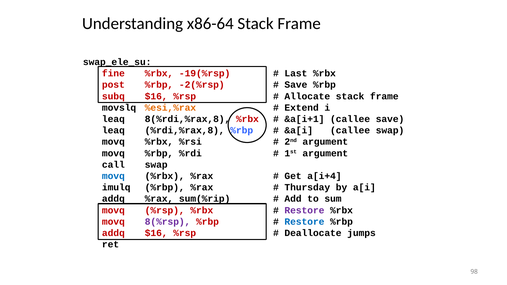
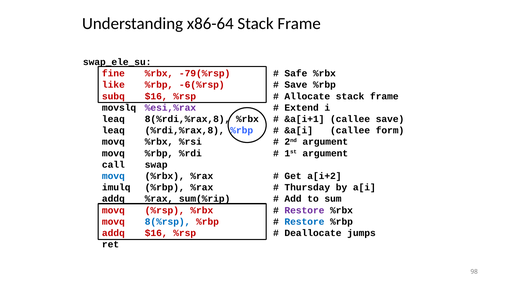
-19(%rsp: -19(%rsp -> -79(%rsp (205, 73)
Last: Last -> Safe (296, 73)
post: post -> like (113, 85)
-2(%rsp: -2(%rsp -> -6(%rsp (202, 85)
%esi,%rax colour: orange -> purple (170, 108)
%rbx colour: red -> black (247, 119)
callee swap: swap -> form (390, 131)
a[i+4: a[i+4 -> a[i+2 (324, 176)
8(%rsp colour: purple -> blue (168, 222)
